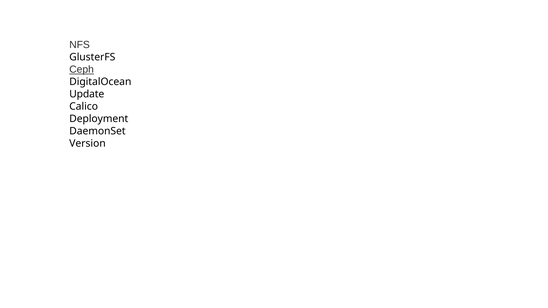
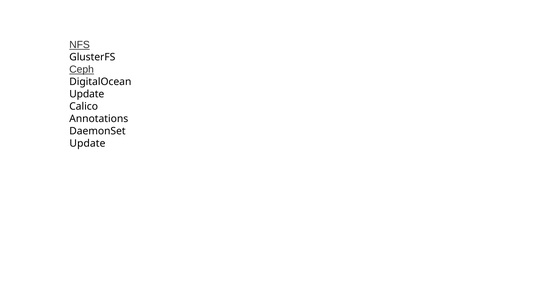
NFS underline: none -> present (80, 45)
Deployment: Deployment -> Annotations (99, 119)
Version: Version -> Update (87, 144)
